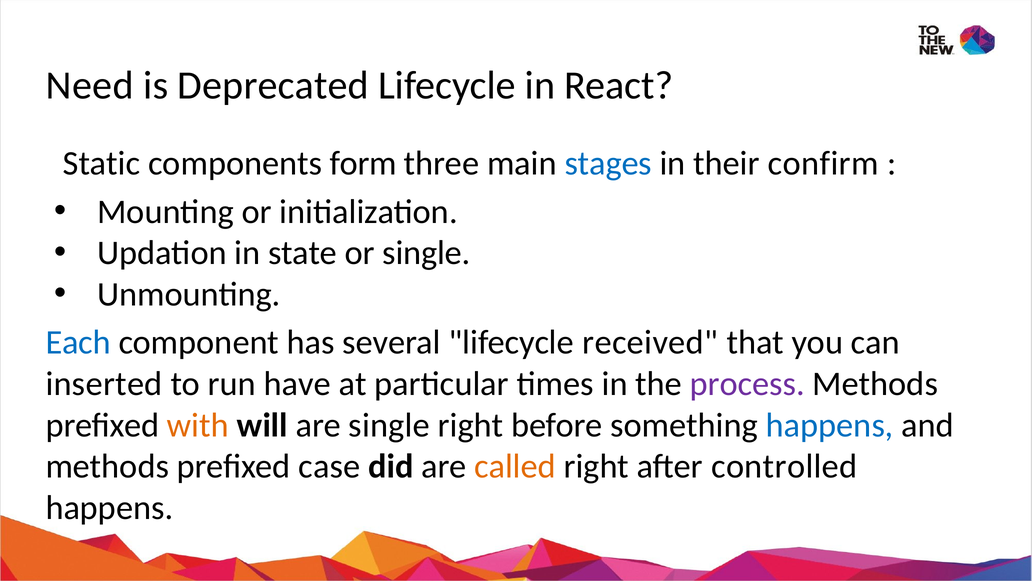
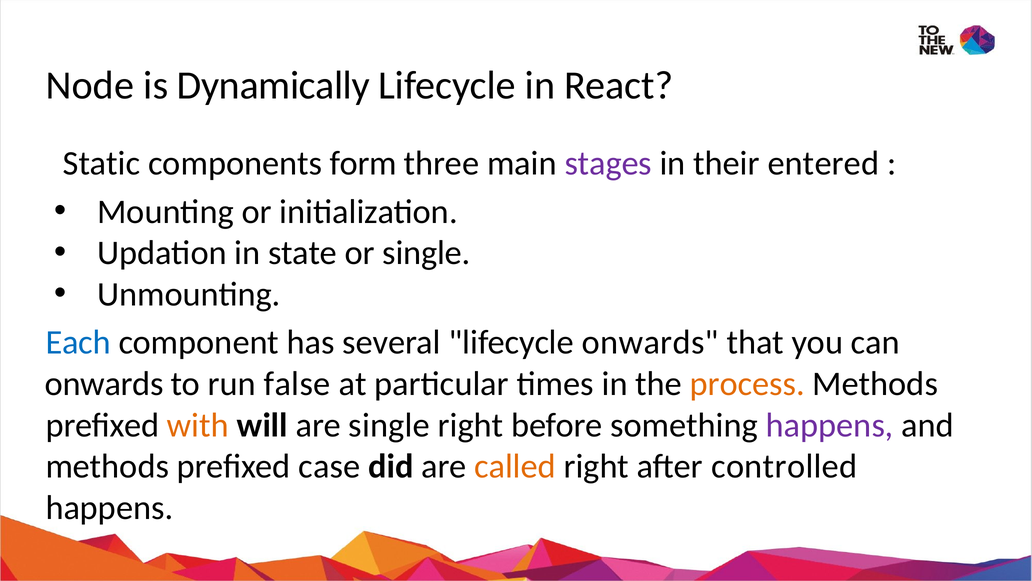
Need: Need -> Node (90, 85)
Deprecated: Deprecated -> Dynamically (273, 85)
stages colour: blue -> purple (608, 163)
confirm: confirm -> entered (823, 163)
lifecycle received: received -> onwards (650, 342)
inserted: inserted -> onwards (104, 384)
have: have -> false (297, 384)
process colour: purple -> orange (747, 384)
happens colour: blue -> purple (830, 425)
